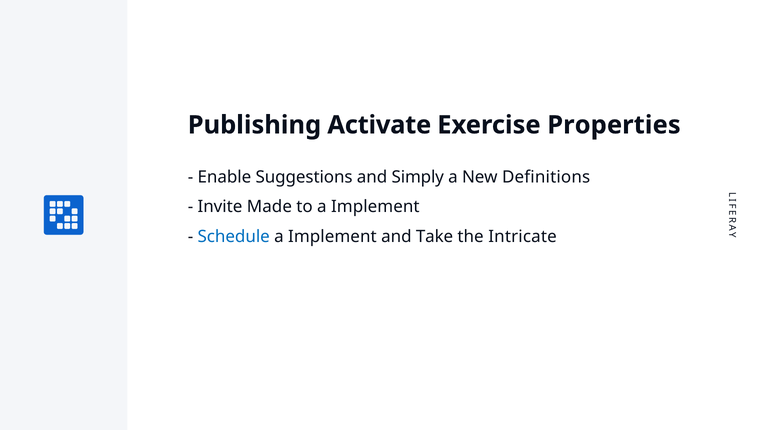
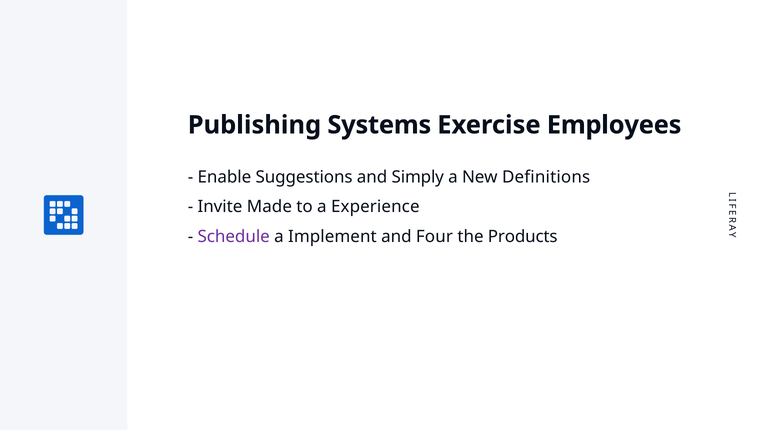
Activate: Activate -> Systems (379, 125)
Properties: Properties -> Employees (614, 125)
to a Implement: Implement -> Experience (375, 207)
Schedule colour: blue -> purple (234, 237)
Take: Take -> Four (434, 237)
Intricate: Intricate -> Products (523, 237)
